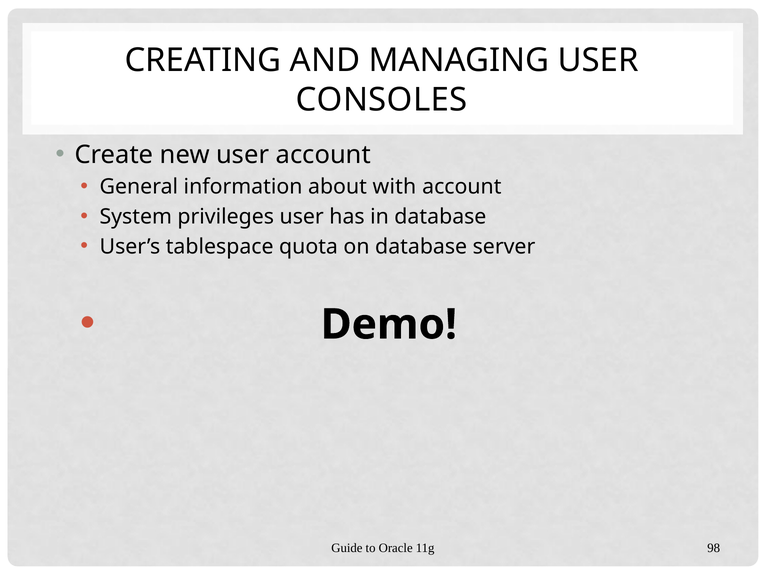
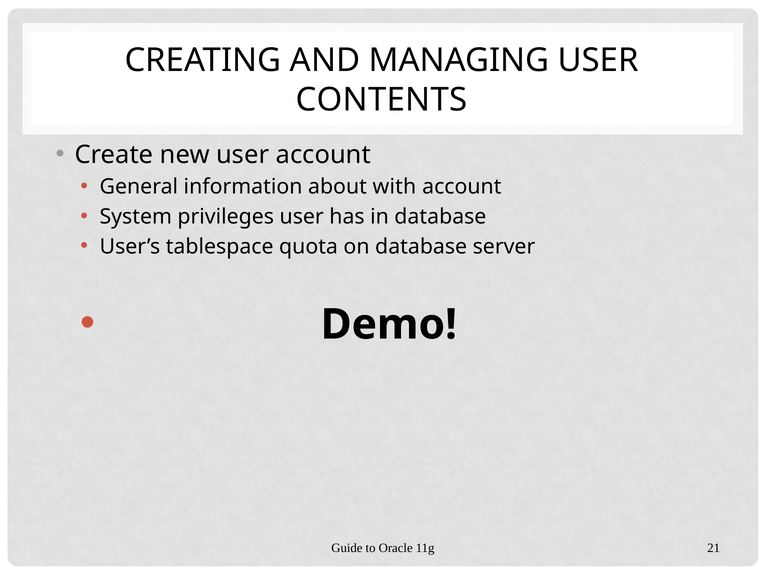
CONSOLES: CONSOLES -> CONTENTS (382, 100)
98: 98 -> 21 (714, 549)
